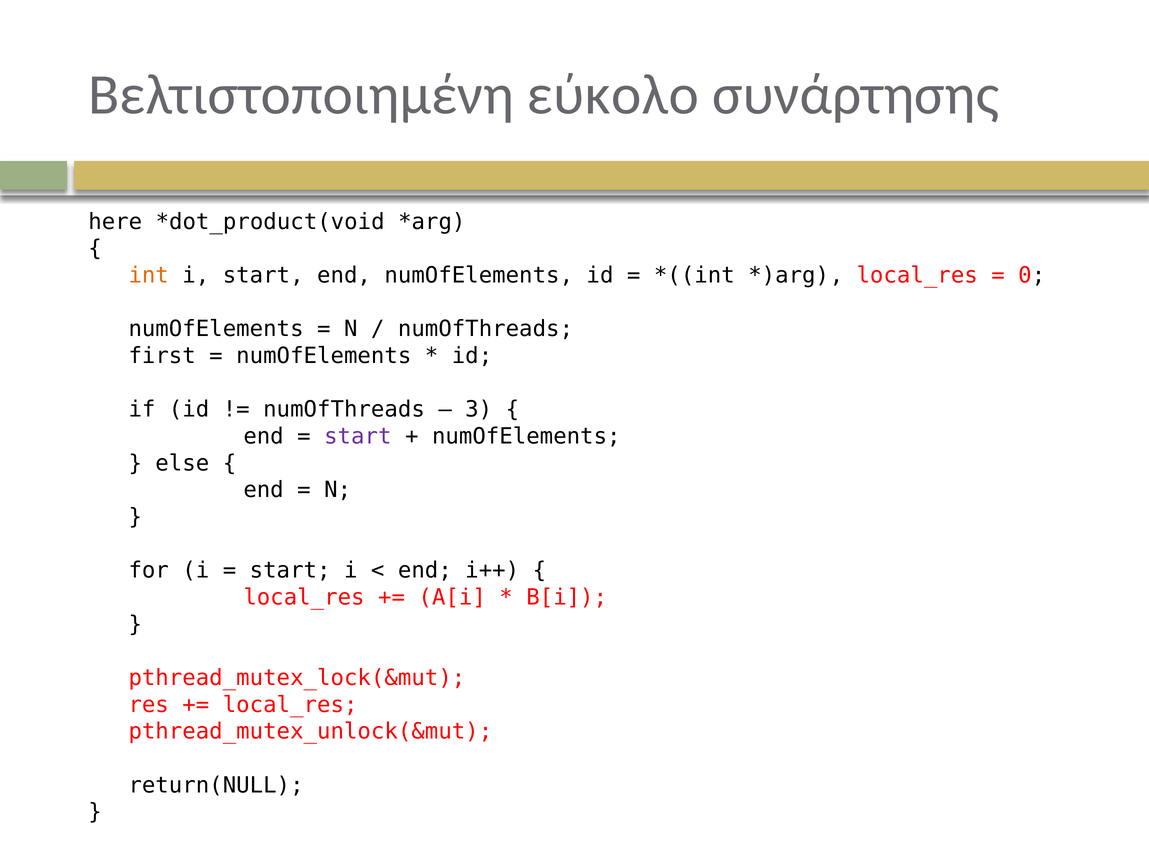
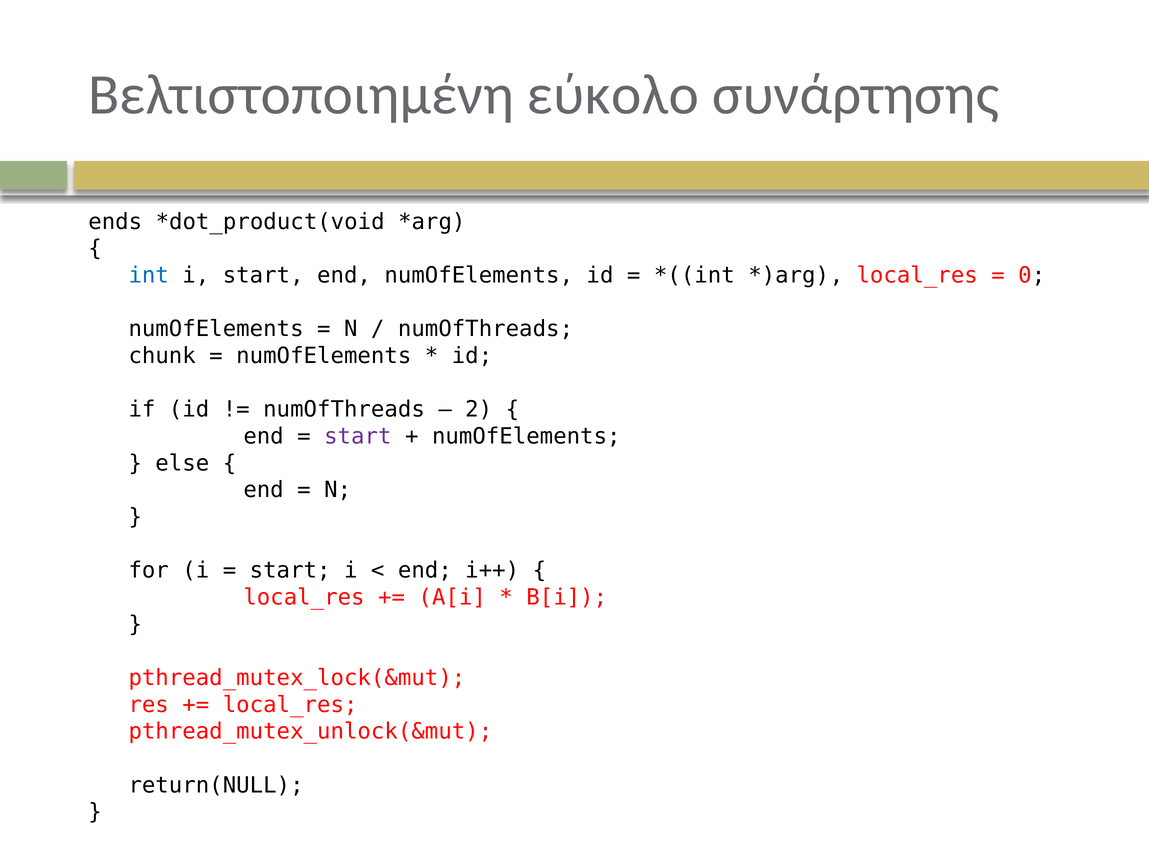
here: here -> ends (115, 222)
int colour: orange -> blue (149, 275)
first: first -> chunk (162, 356)
3: 3 -> 2 (479, 409)
